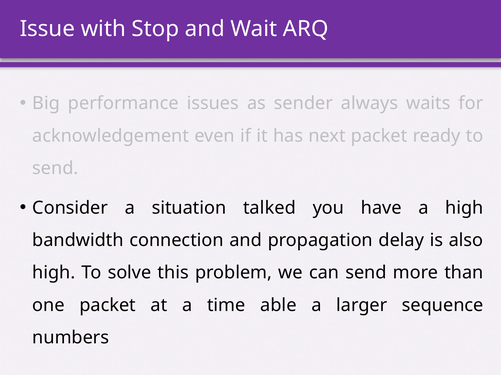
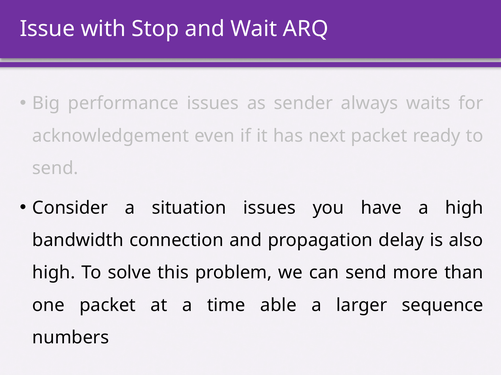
situation talked: talked -> issues (269, 208)
